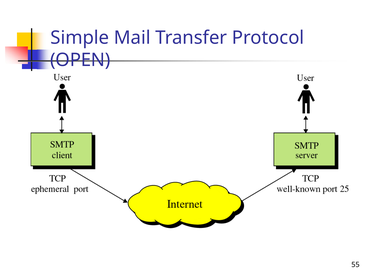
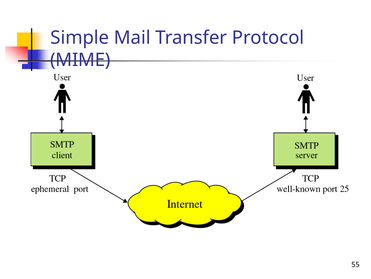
OPEN: OPEN -> MIME (80, 60)
